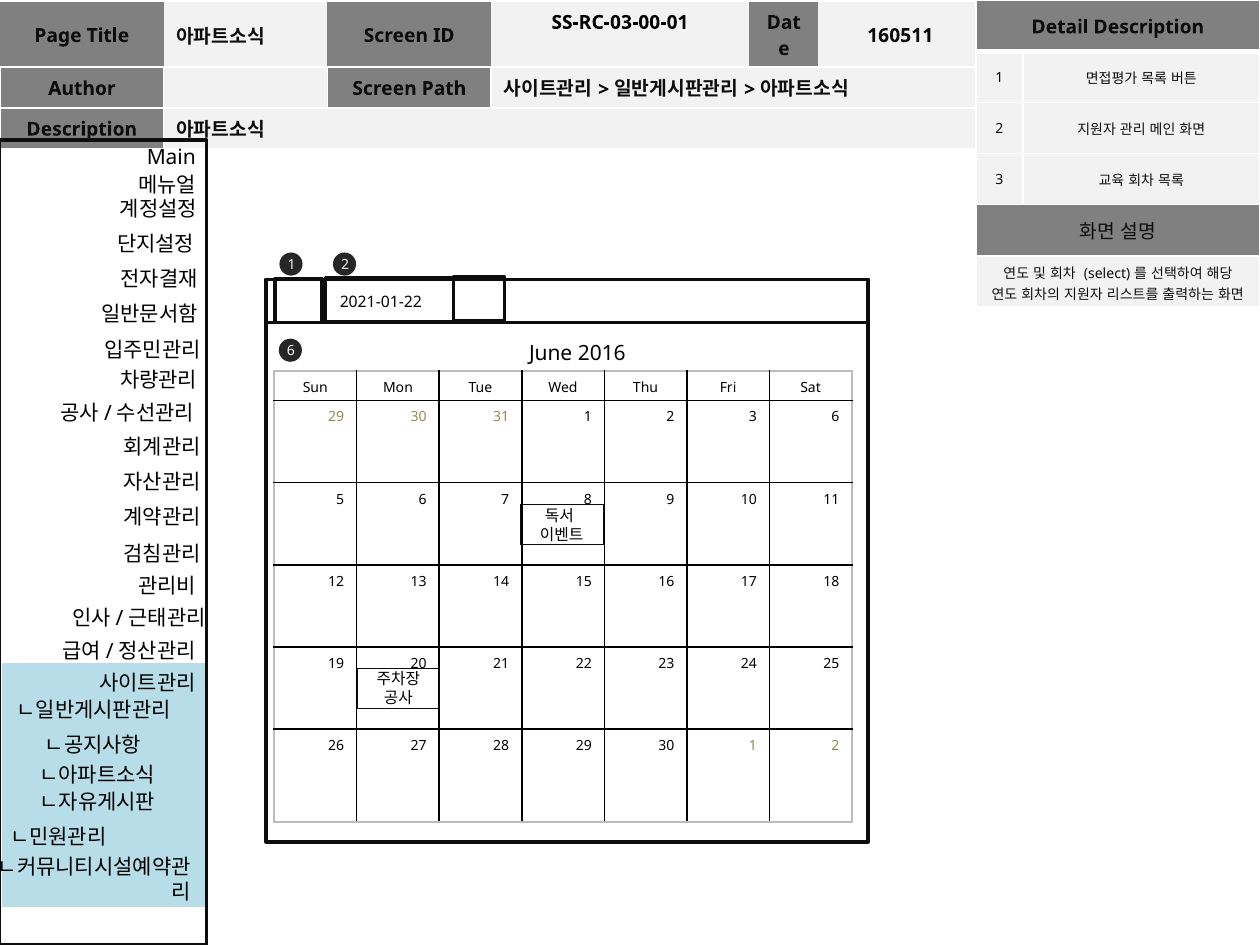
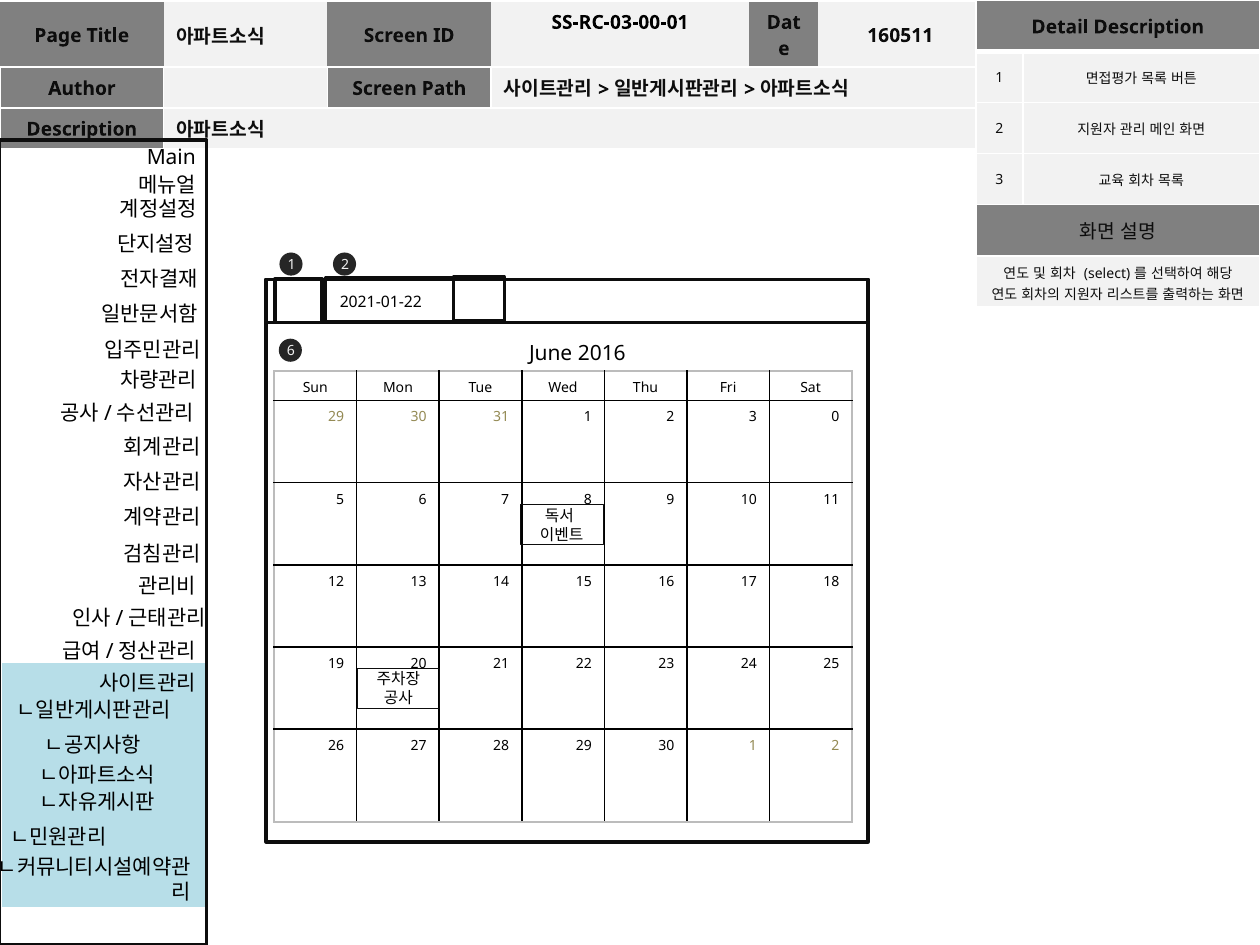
3 6: 6 -> 0 (835, 417)
